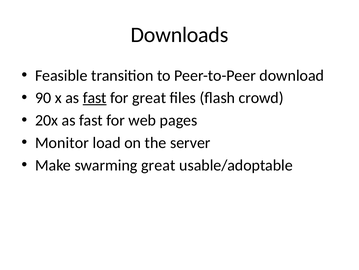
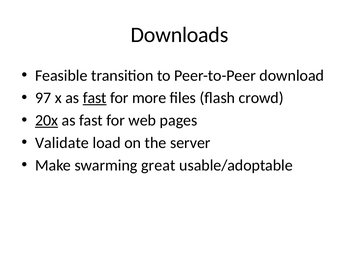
90: 90 -> 97 (43, 98)
for great: great -> more (149, 98)
20x underline: none -> present (47, 120)
Monitor: Monitor -> Validate (62, 142)
